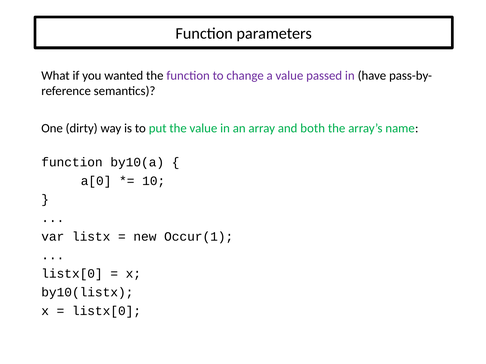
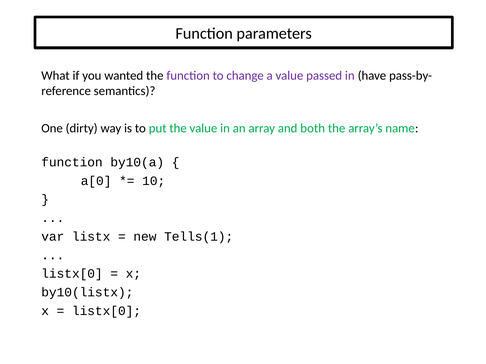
Occur(1: Occur(1 -> Tells(1 (199, 237)
